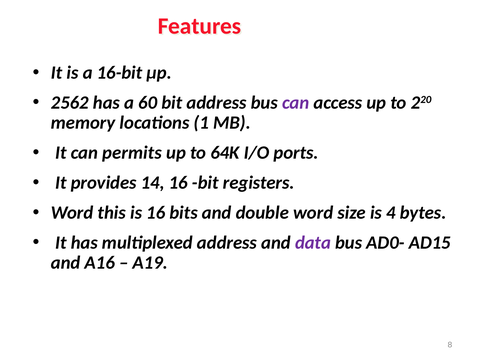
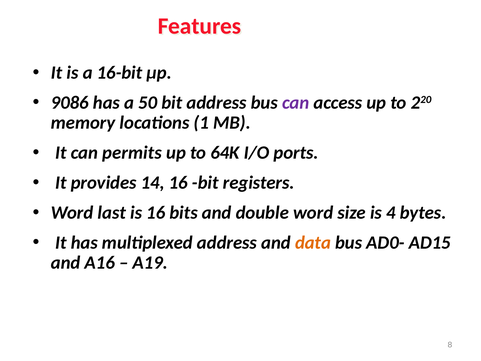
2562: 2562 -> 9086 (70, 102)
60: 60 -> 50 (148, 102)
this: this -> last (112, 212)
data colour: purple -> orange (313, 242)
